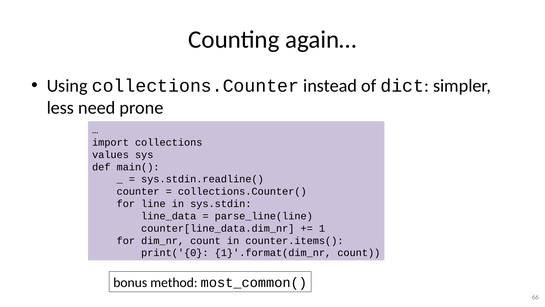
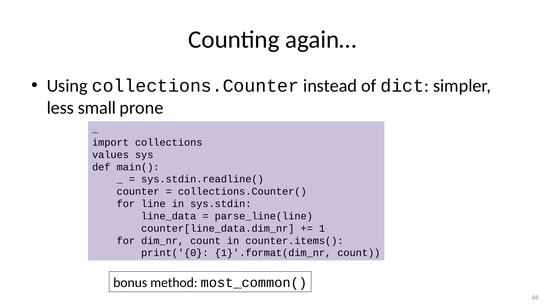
need: need -> small (97, 108)
